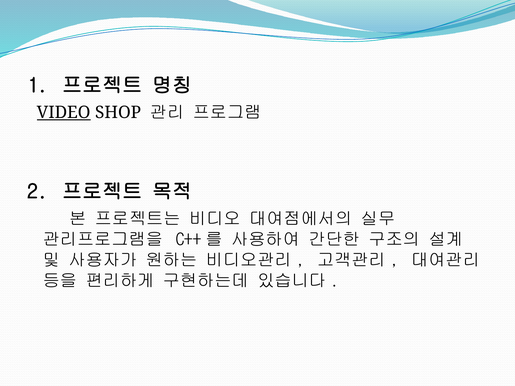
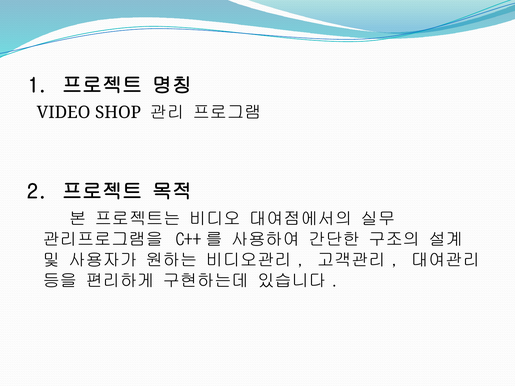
VIDEO underline: present -> none (64, 113)
